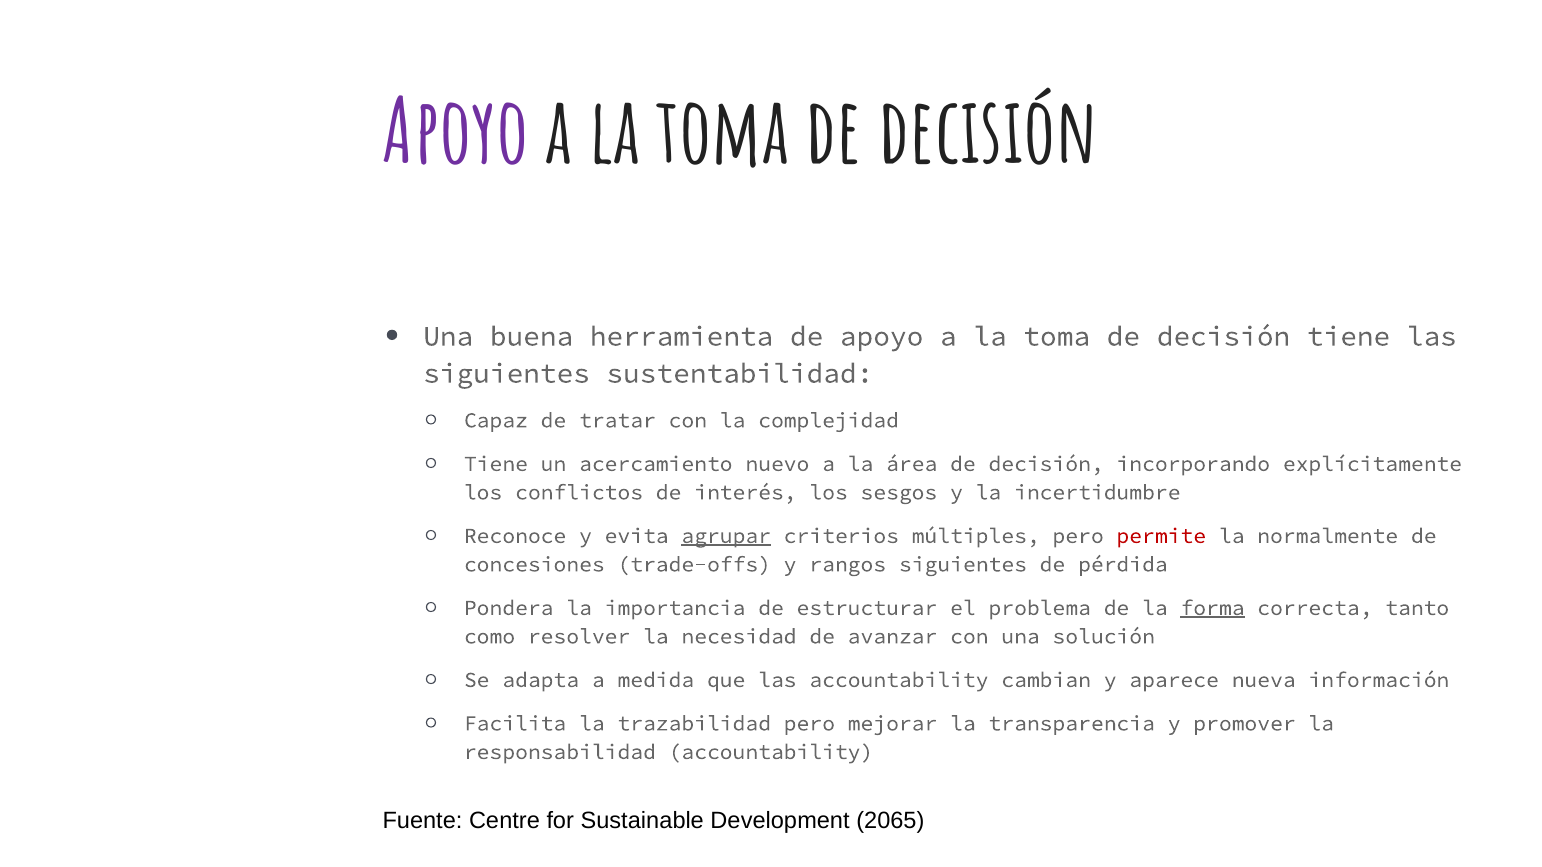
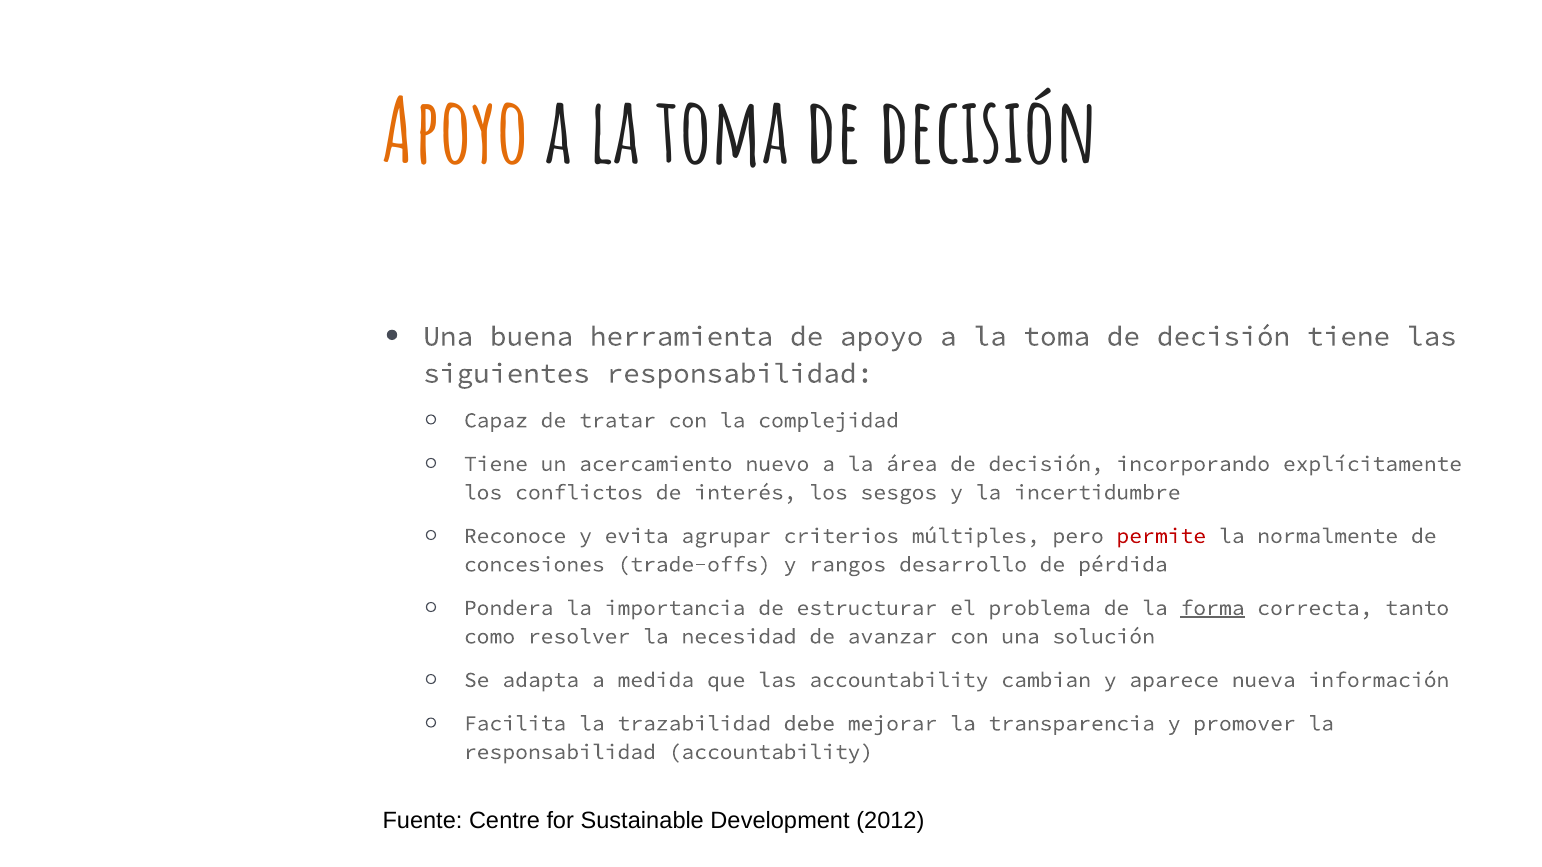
Apoyo colour: purple -> orange (456, 133)
siguientes sustentabilidad: sustentabilidad -> responsabilidad (740, 374)
agrupar underline: present -> none (726, 536)
rangos siguientes: siguientes -> desarrollo (963, 565)
trazabilidad pero: pero -> debe (809, 724)
2065: 2065 -> 2012 (890, 821)
